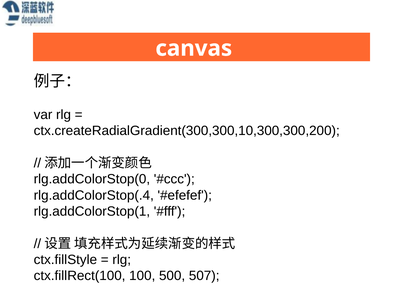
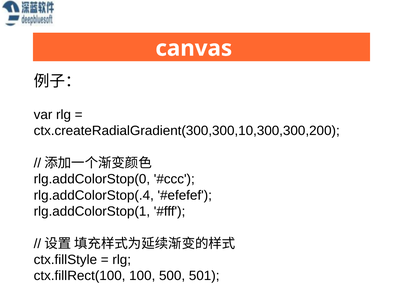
507: 507 -> 501 (204, 276)
